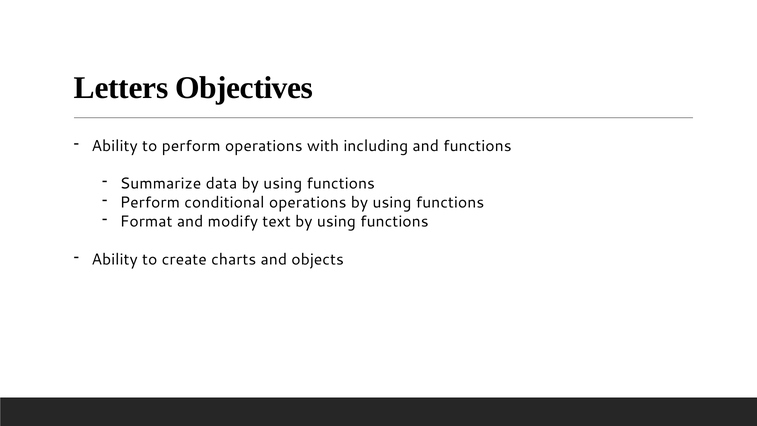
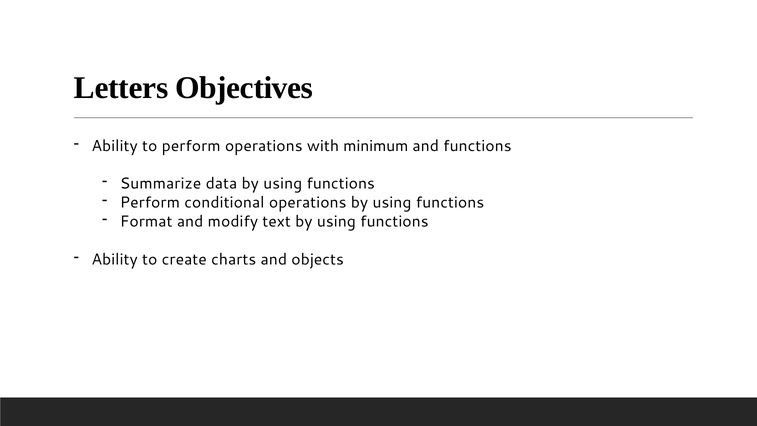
including: including -> minimum (376, 146)
